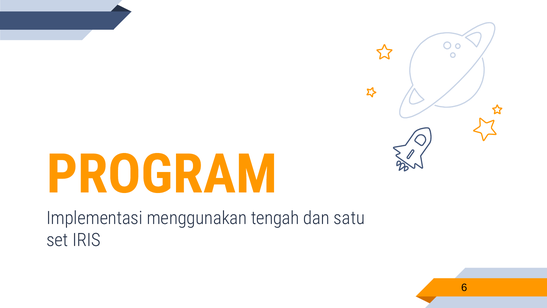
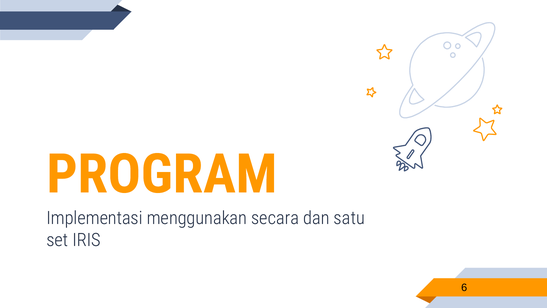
tengah: tengah -> secara (275, 218)
